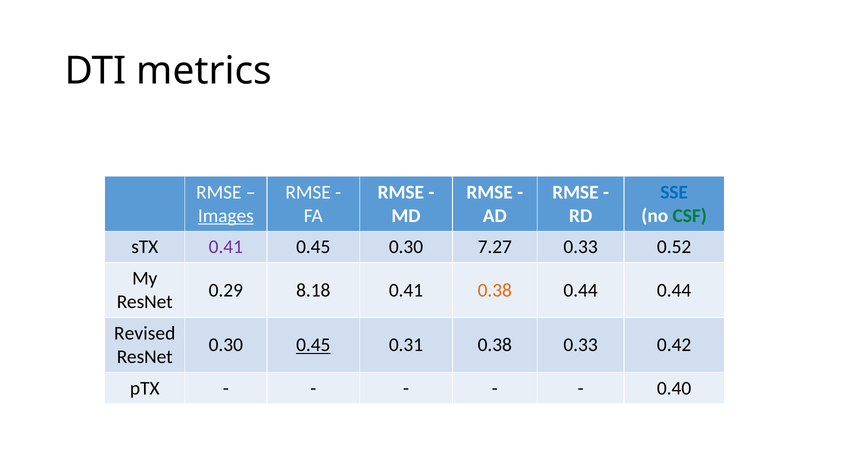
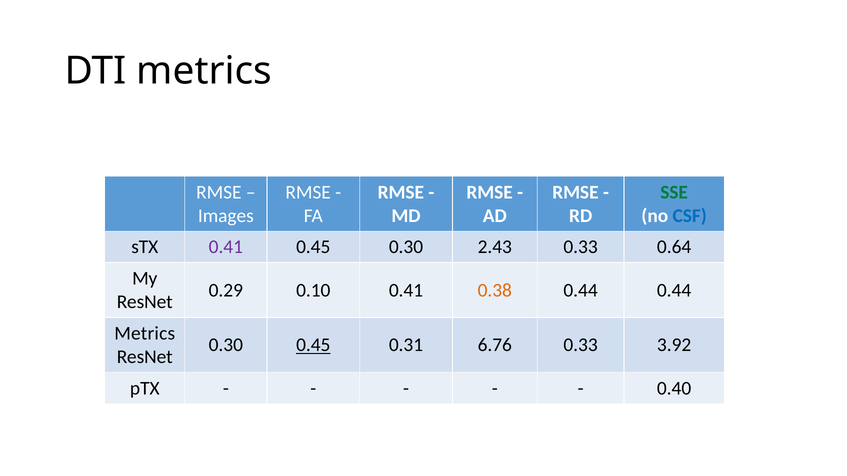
SSE colour: blue -> green (674, 192)
Images underline: present -> none (226, 216)
CSF colour: green -> blue (690, 216)
7.27: 7.27 -> 2.43 (495, 247)
0.52: 0.52 -> 0.64 (674, 247)
8.18: 8.18 -> 0.10 (313, 290)
Revised: Revised -> Metrics (145, 334)
0.31 0.38: 0.38 -> 6.76 (495, 345)
0.42: 0.42 -> 3.92 (674, 345)
